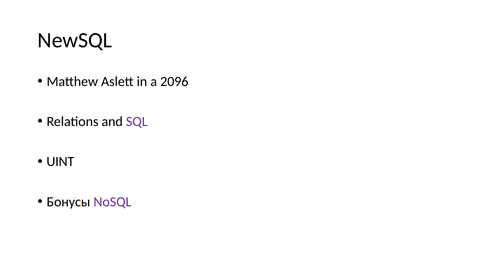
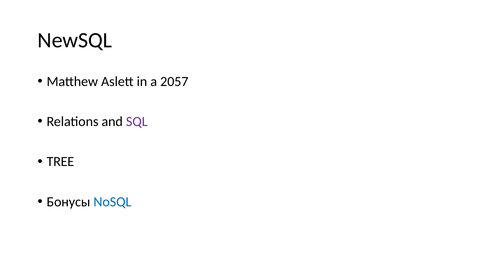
2096: 2096 -> 2057 (174, 81)
UINT: UINT -> TREE (60, 162)
NoSQL colour: purple -> blue (112, 202)
